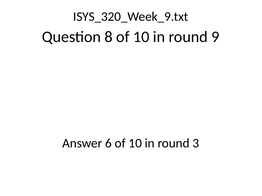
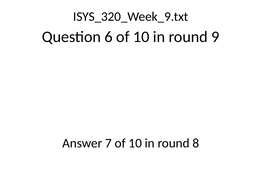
8: 8 -> 6 (109, 37)
6: 6 -> 7 (108, 144)
3: 3 -> 8 (196, 144)
